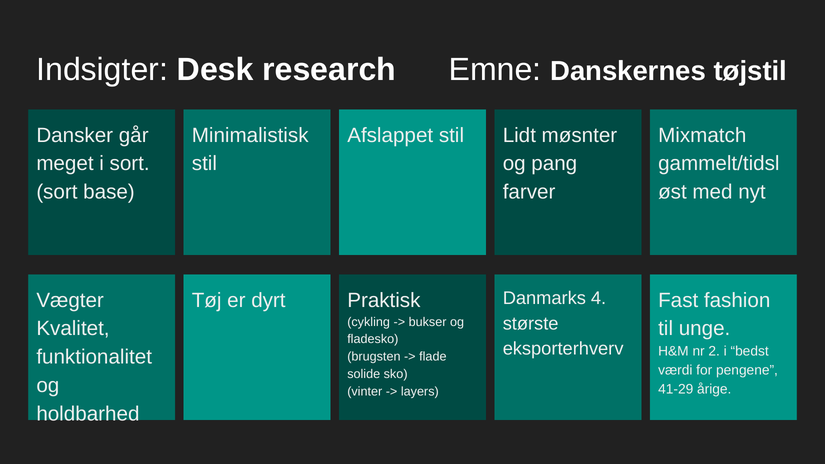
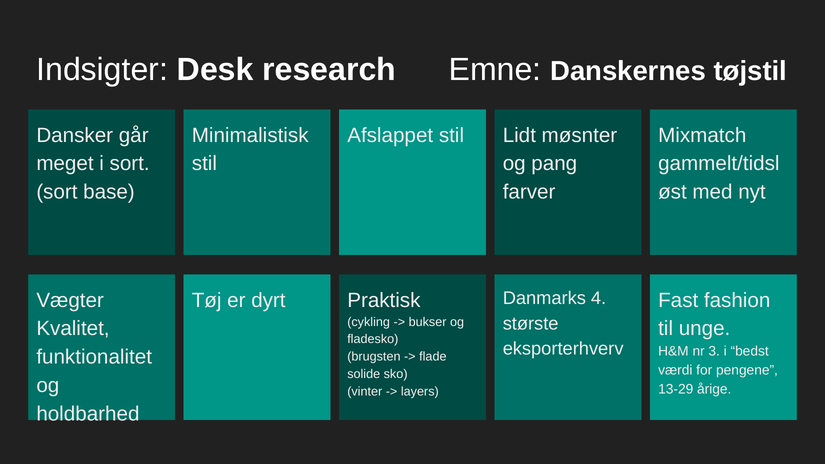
2: 2 -> 3 (714, 351)
41-29: 41-29 -> 13-29 (676, 389)
